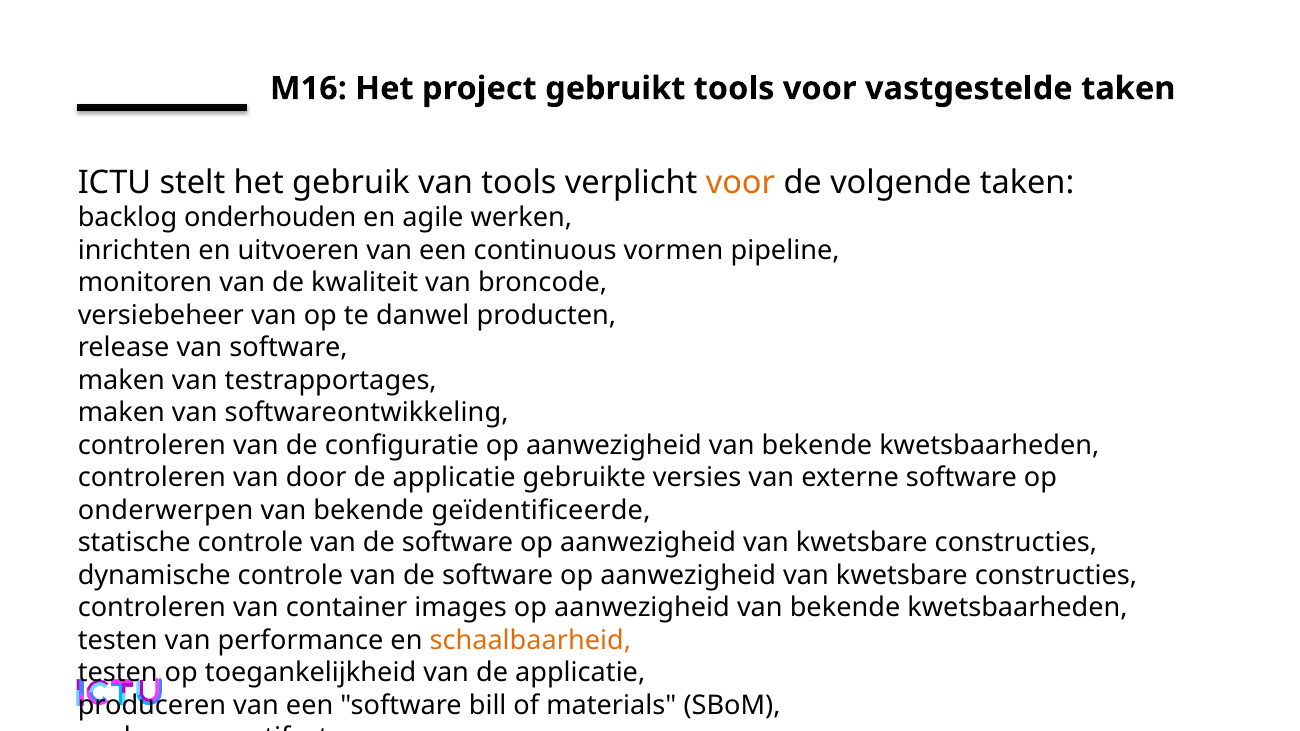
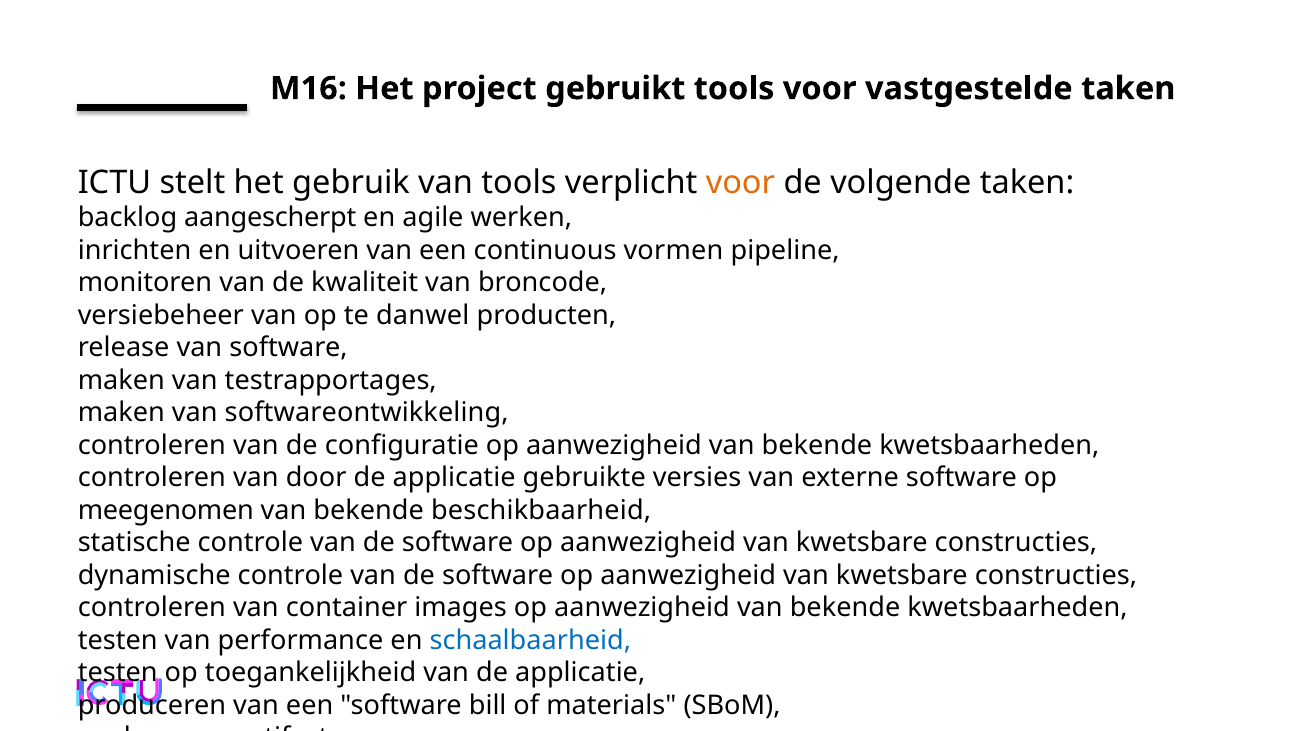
onderhouden: onderhouden -> aangescherpt (270, 218)
onderwerpen: onderwerpen -> meegenomen (166, 511)
geïdentificeerde: geïdentificeerde -> beschikbaarheid (541, 511)
schaalbaarheid colour: orange -> blue (530, 641)
